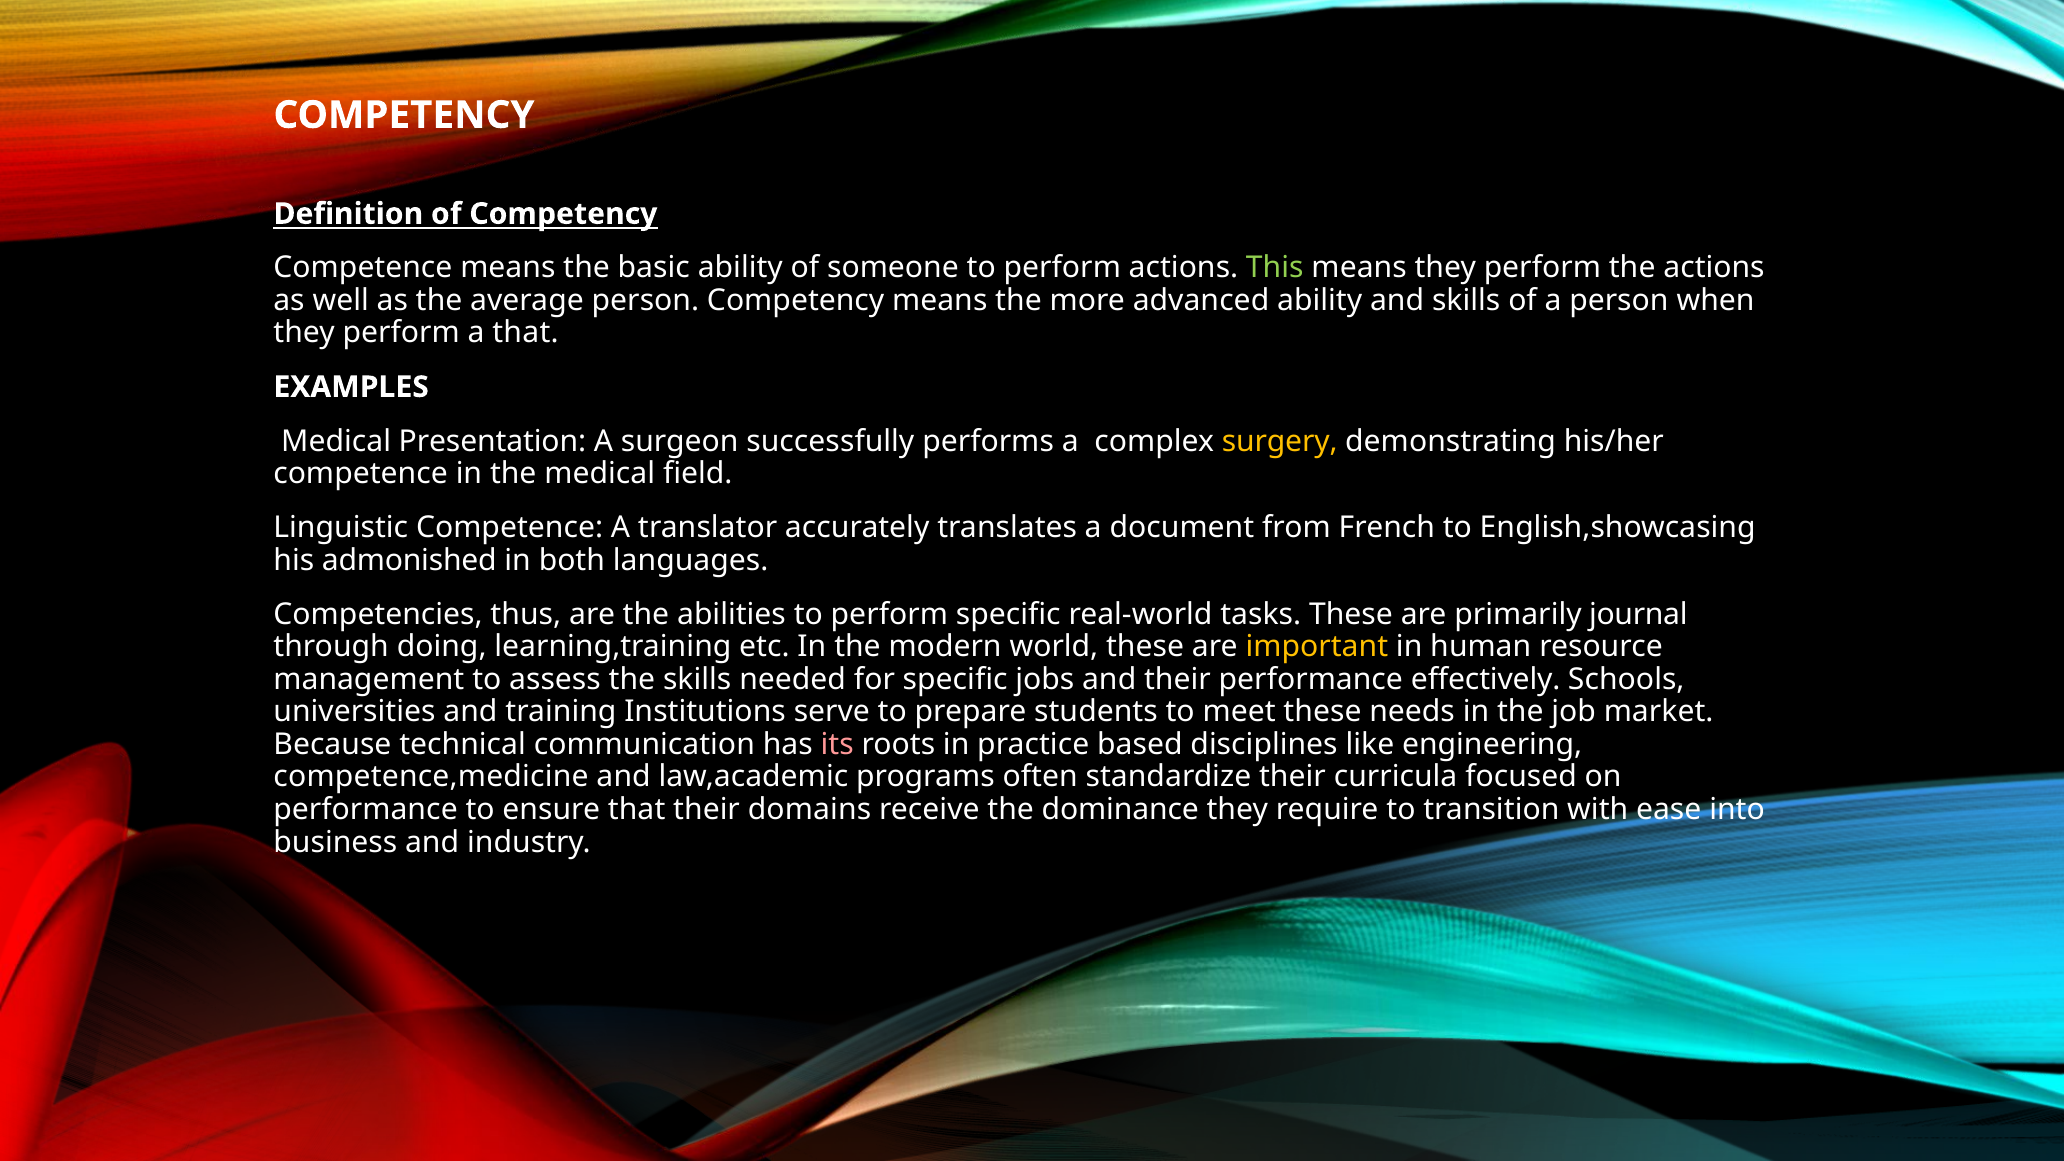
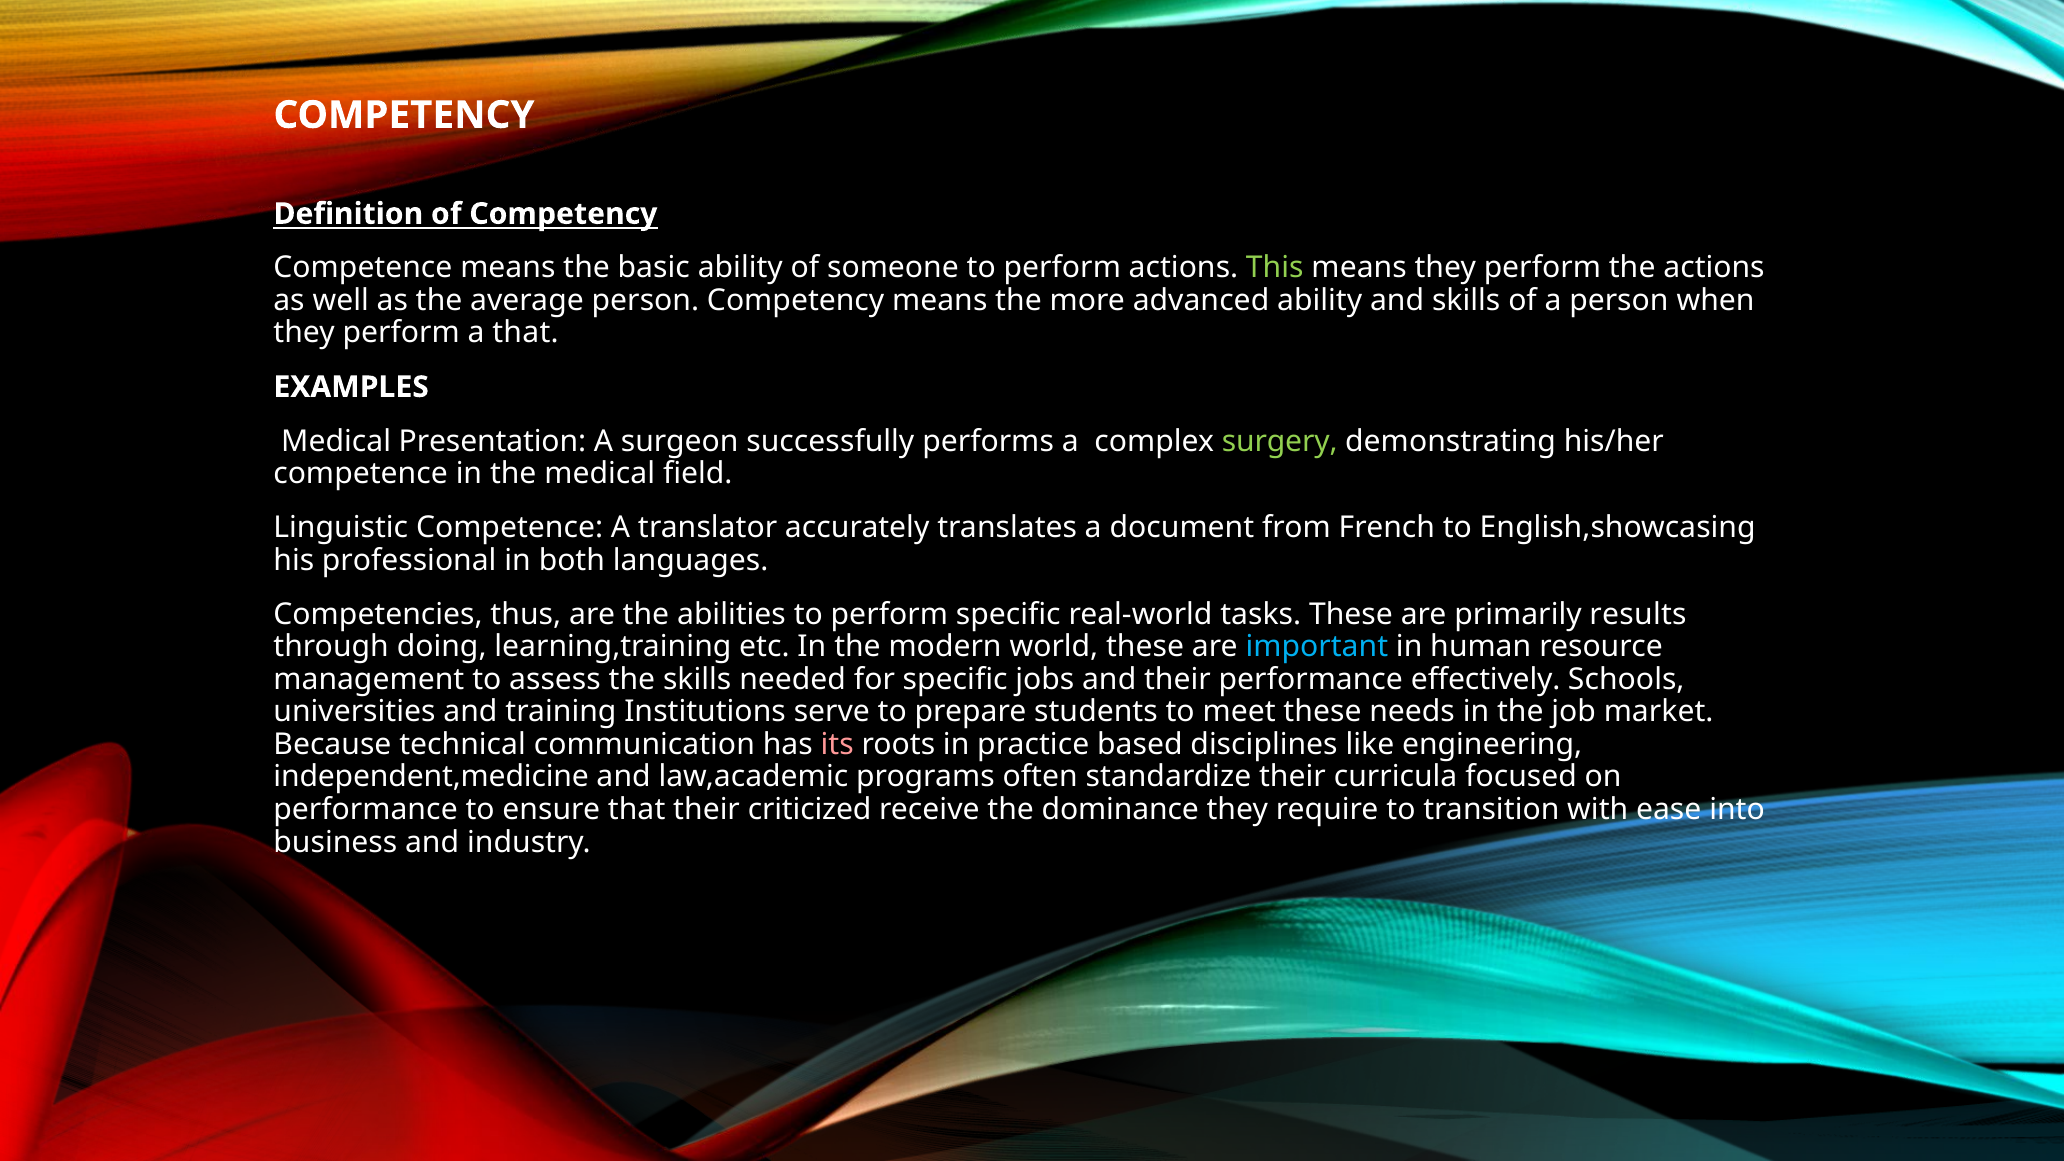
surgery colour: yellow -> light green (1280, 441)
admonished: admonished -> professional (409, 560)
journal: journal -> results (1638, 614)
important colour: yellow -> light blue (1317, 647)
competence,medicine: competence,medicine -> independent,medicine (431, 777)
domains: domains -> criticized (810, 810)
